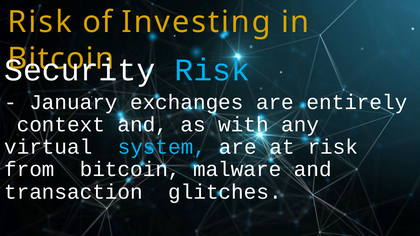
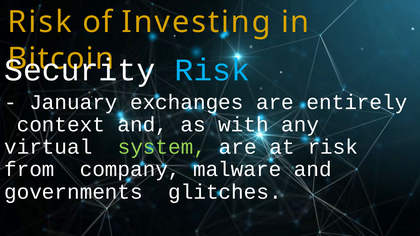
system colour: light blue -> light green (162, 147)
from bitcoin: bitcoin -> company (130, 170)
transaction: transaction -> governments (73, 192)
